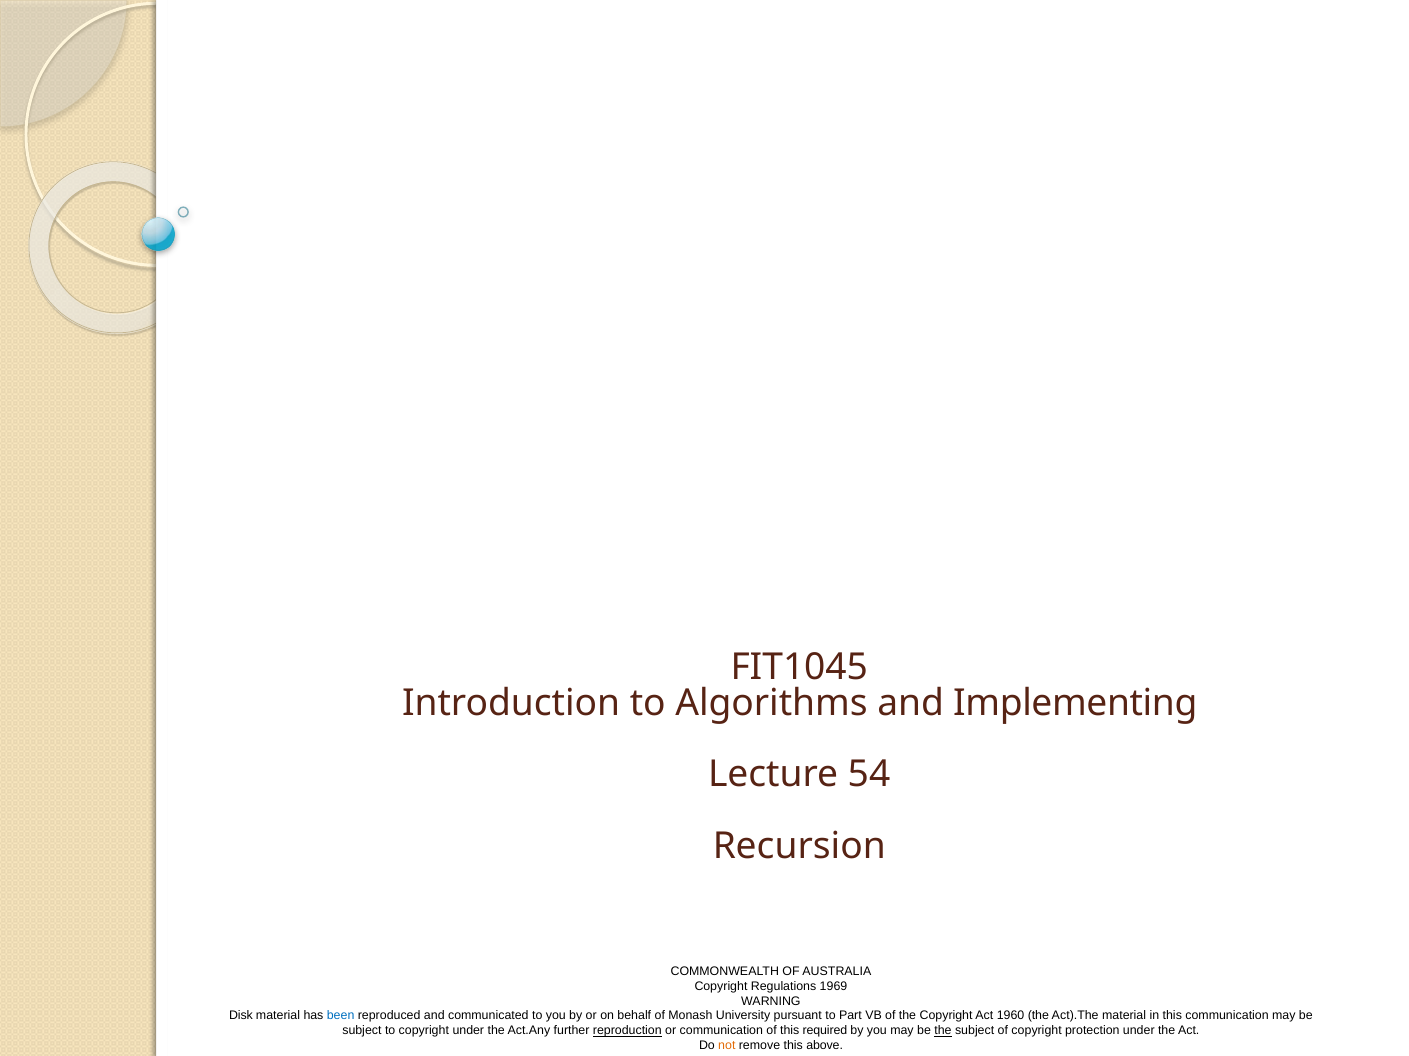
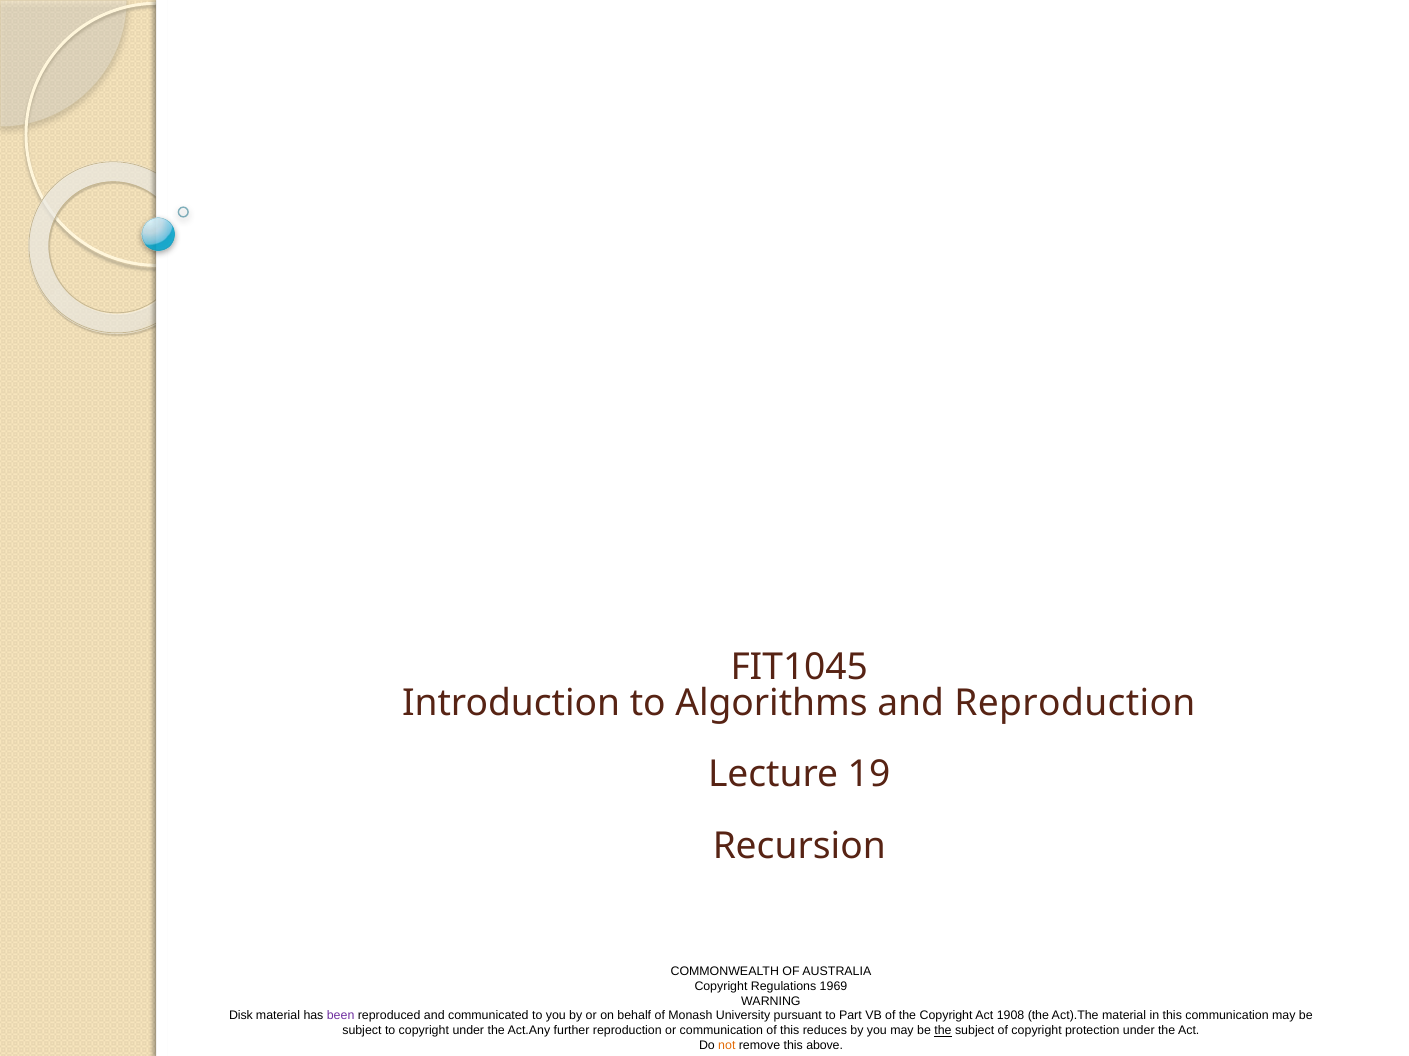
and Implementing: Implementing -> Reproduction (1075, 704)
54: 54 -> 19 (869, 775)
been colour: blue -> purple (341, 1017)
1960: 1960 -> 1908 (1011, 1017)
reproduction underline: present -> none (627, 1031)
required: required -> reduces (825, 1031)
